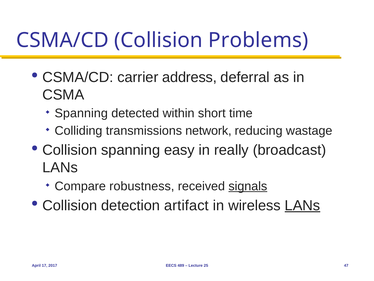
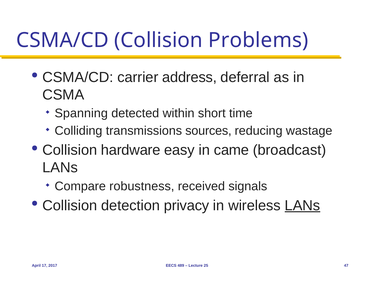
network: network -> sources (208, 131)
Collision spanning: spanning -> hardware (131, 150)
really: really -> came (231, 150)
signals underline: present -> none (248, 186)
artifact: artifact -> privacy (187, 205)
